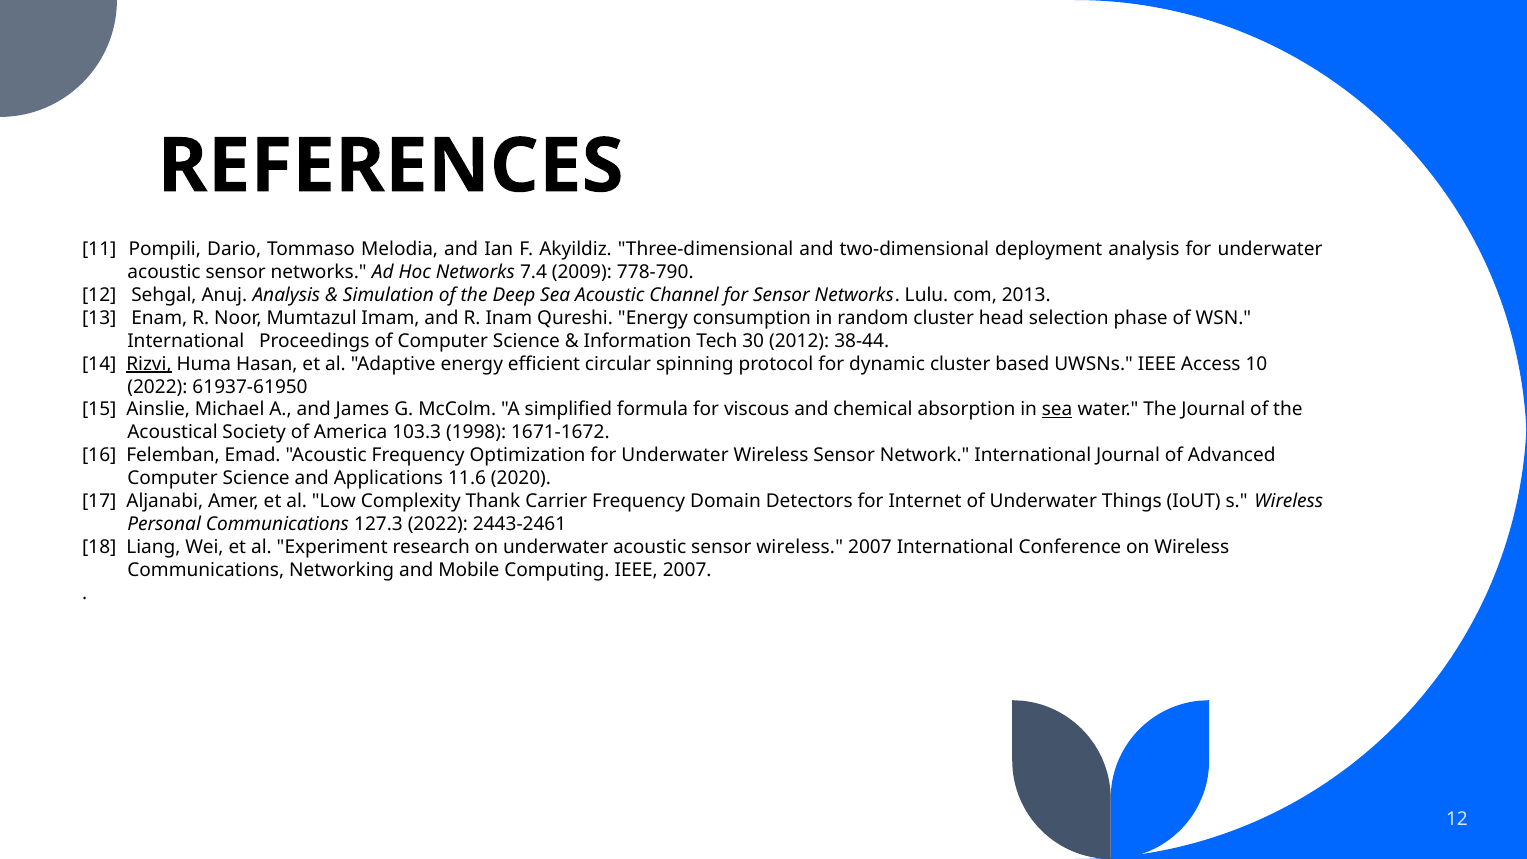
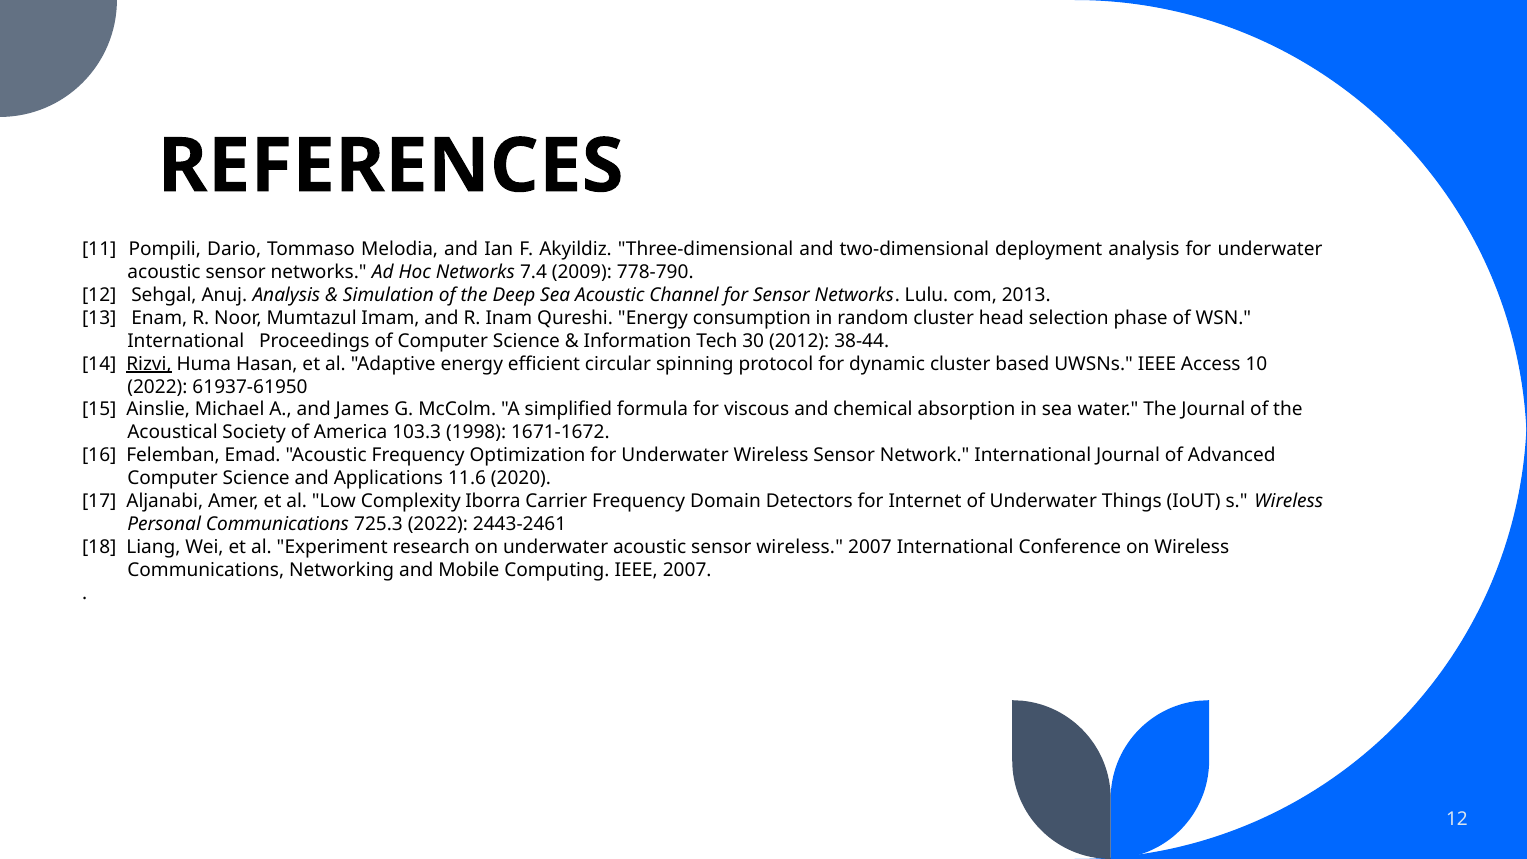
sea underline: present -> none (1057, 410)
Thank: Thank -> Iborra (493, 501)
127.3: 127.3 -> 725.3 (378, 524)
